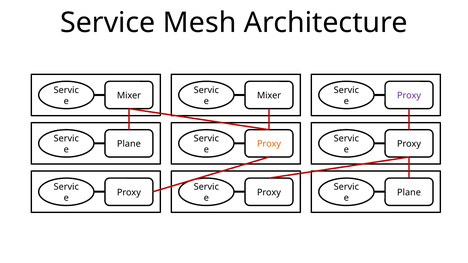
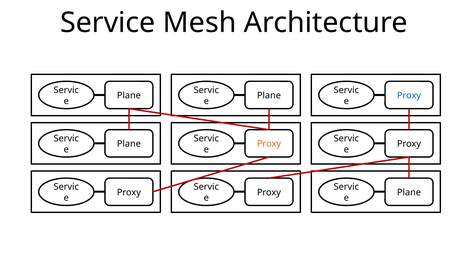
Mixer: Mixer -> Plane (129, 96)
Mixer: Mixer -> Plane (269, 96)
Proxy colour: purple -> blue (409, 96)
